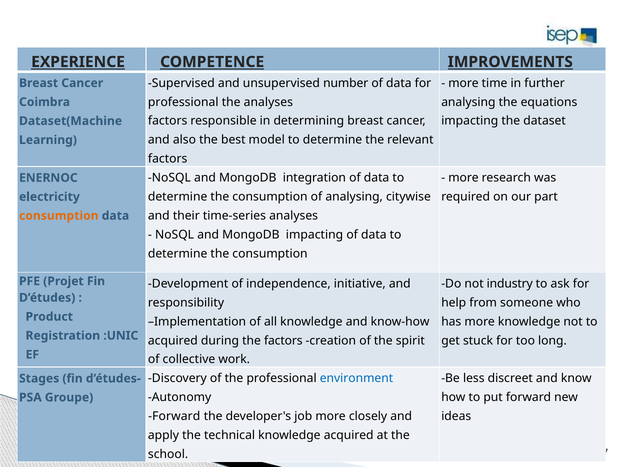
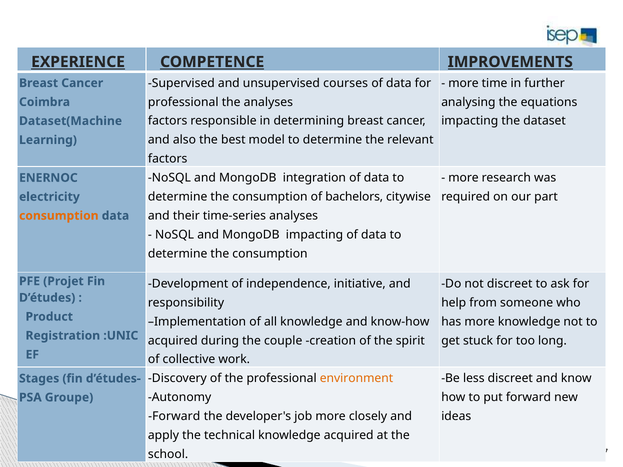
number: number -> courses (346, 83)
of analysing: analysing -> bachelors (354, 197)
not industry: industry -> discreet (510, 284)
the factors: factors -> couple (283, 341)
environment colour: blue -> orange (356, 379)
